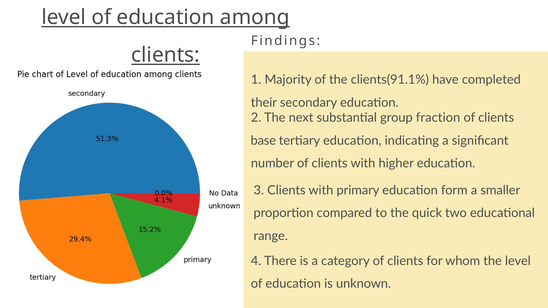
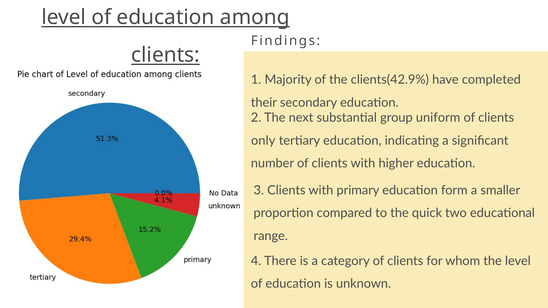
clients(91.1%: clients(91.1% -> clients(42.9% (390, 80)
fraction: fraction -> uniform (438, 118)
base: base -> only (263, 141)
